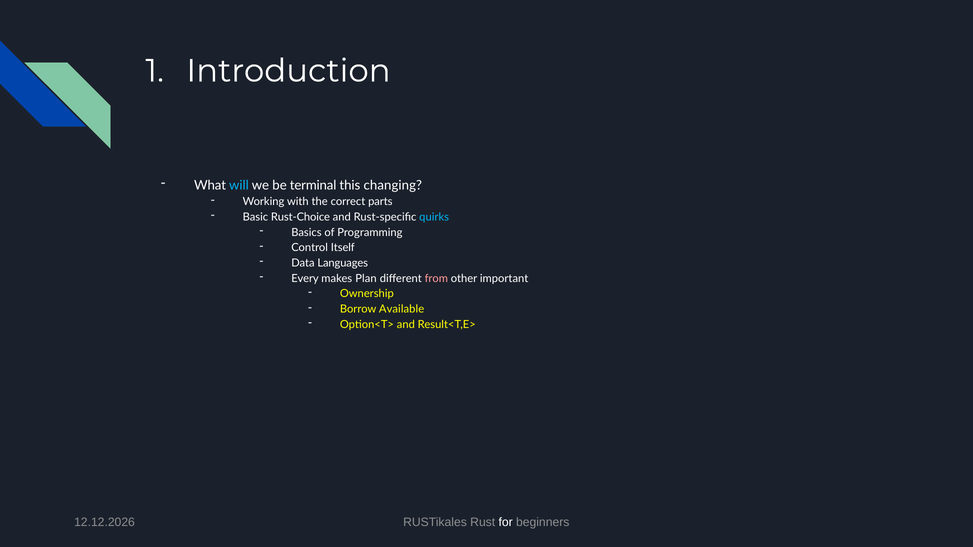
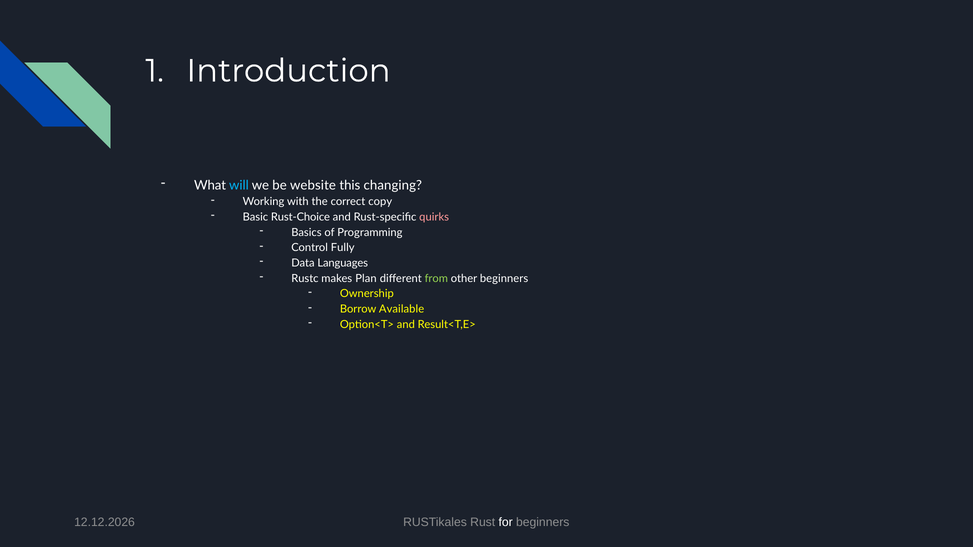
terminal: terminal -> website (313, 185)
parts: parts -> copy (380, 202)
quirks colour: light blue -> pink (434, 217)
Itself: Itself -> Fully (343, 248)
Every: Every -> Rustc (305, 279)
from colour: pink -> light green (436, 279)
other important: important -> beginners (504, 279)
